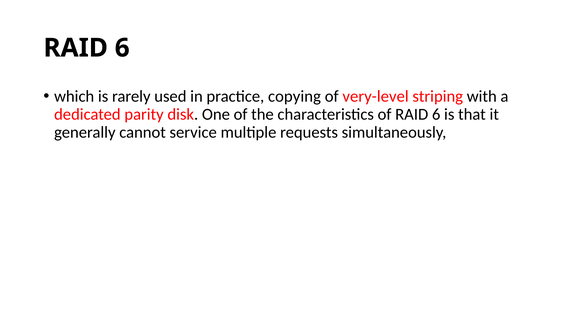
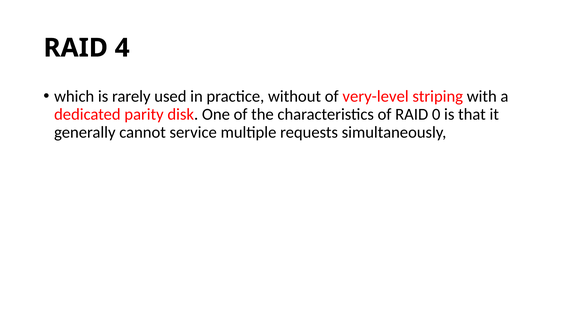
6: 6 -> 4 (122, 48)
copying: copying -> without (295, 96)
of RAID 6: 6 -> 0 (436, 114)
